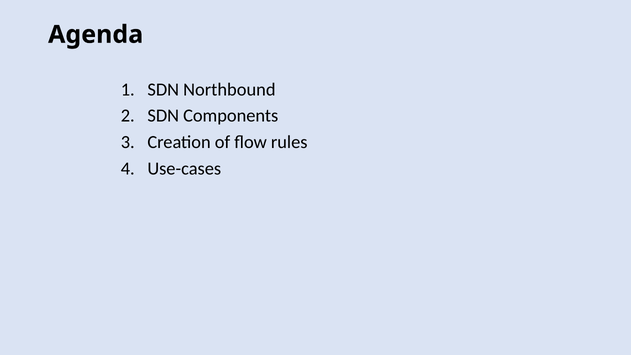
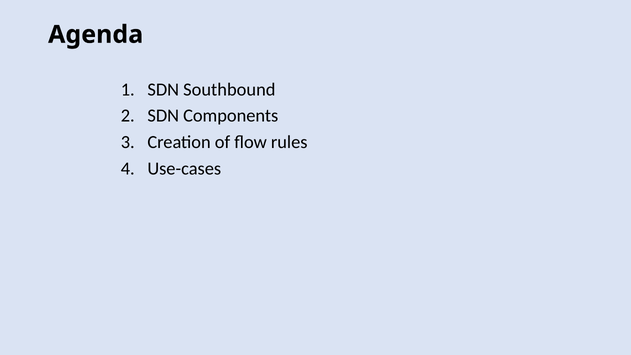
Northbound: Northbound -> Southbound (229, 89)
